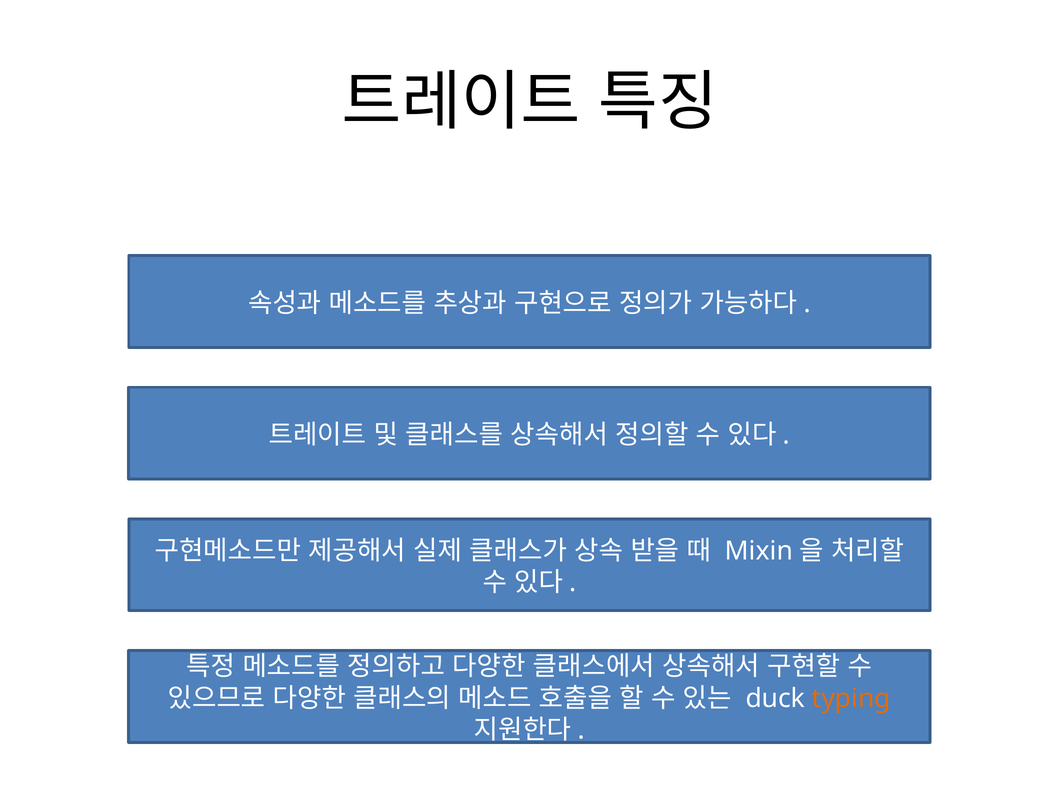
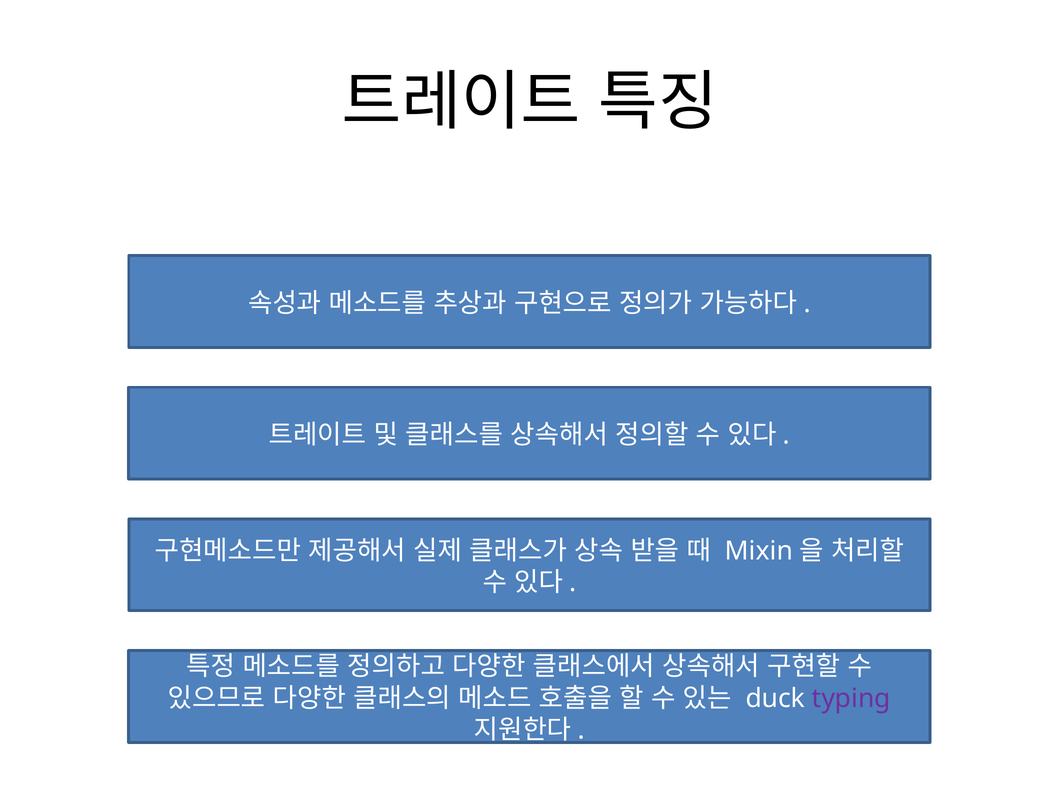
typing colour: orange -> purple (851, 698)
